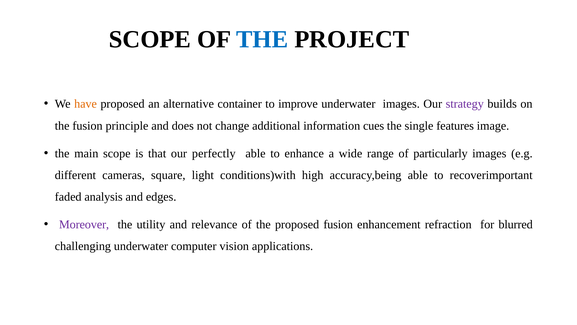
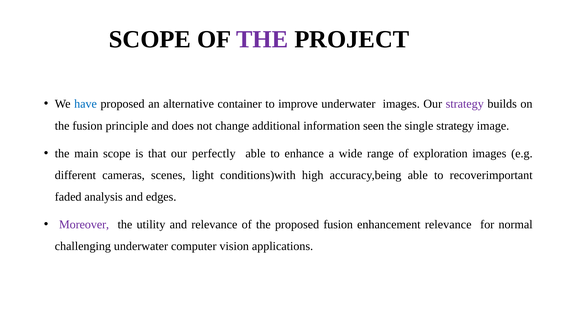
THE colour: blue -> purple (262, 39)
have colour: orange -> blue (86, 104)
cues: cues -> seen (374, 126)
single features: features -> strategy (455, 126)
particularly: particularly -> exploration (440, 153)
square: square -> scenes (168, 175)
enhancement refraction: refraction -> relevance (448, 224)
blurred: blurred -> normal (516, 224)
